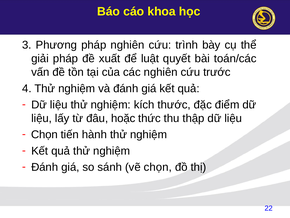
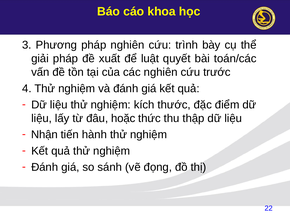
Chọn: Chọn -> Nhận (44, 134)
vẽ chọn: chọn -> đọng (158, 167)
